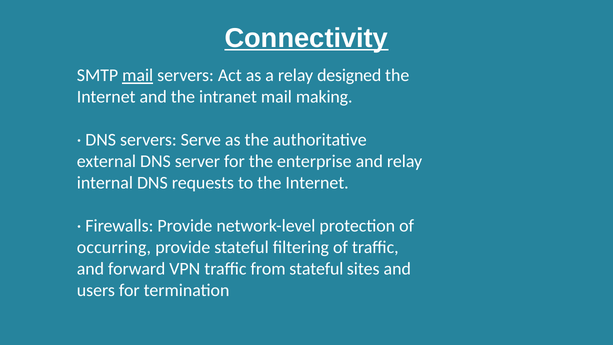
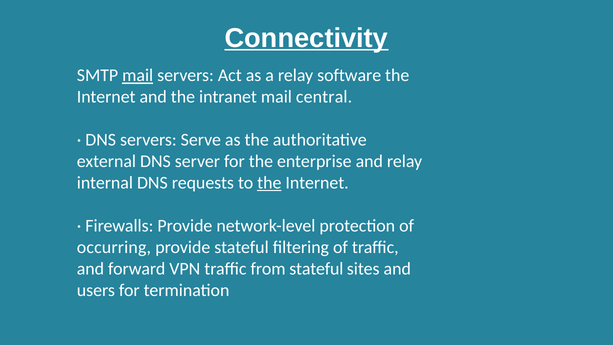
designed: designed -> software (349, 76)
making: making -> central (324, 97)
the underline: none -> present (269, 183)
